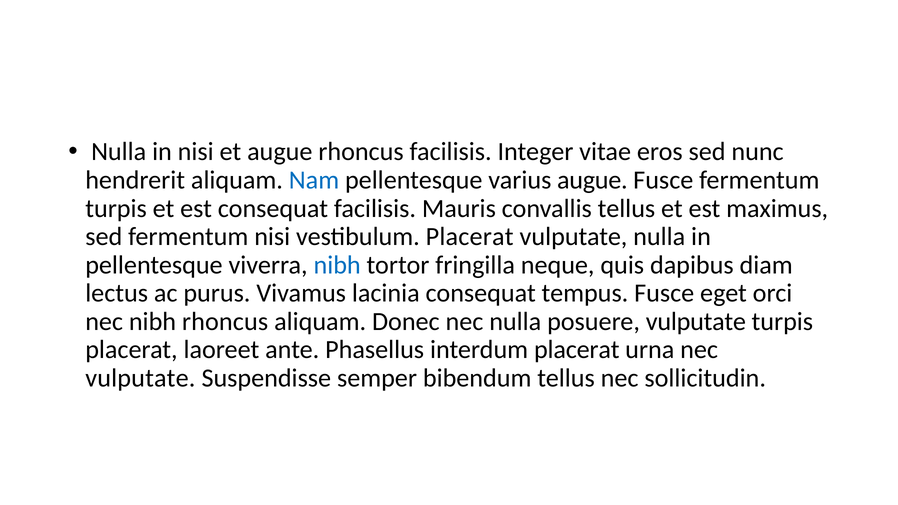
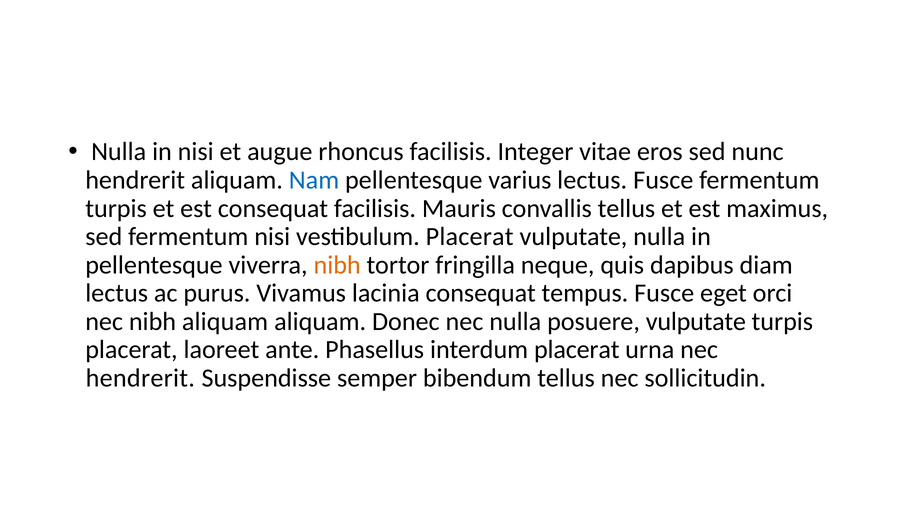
varius augue: augue -> lectus (592, 180)
nibh colour: blue -> orange (337, 265)
nibh rhoncus: rhoncus -> aliquam (225, 322)
vulputate: vulputate -> hendrerit (140, 378)
